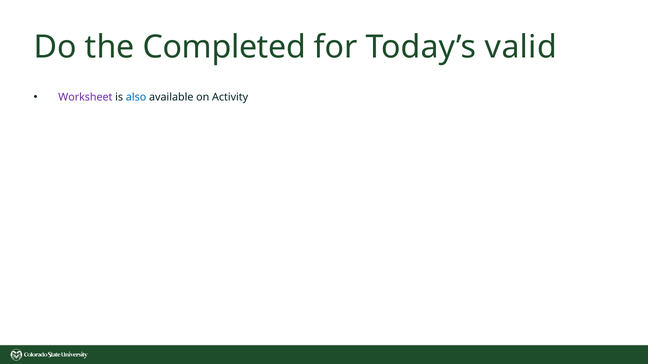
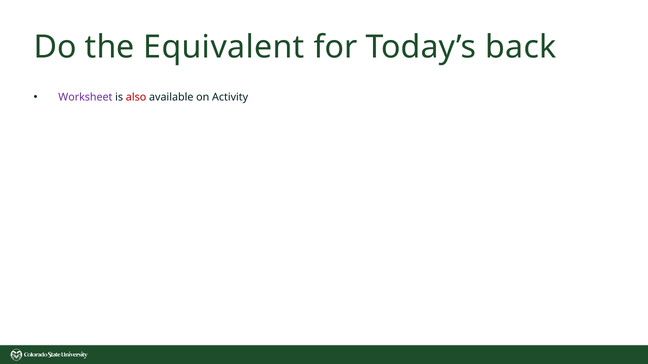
Completed: Completed -> Equivalent (224, 47)
valid: valid -> back (521, 47)
also colour: blue -> red (136, 97)
